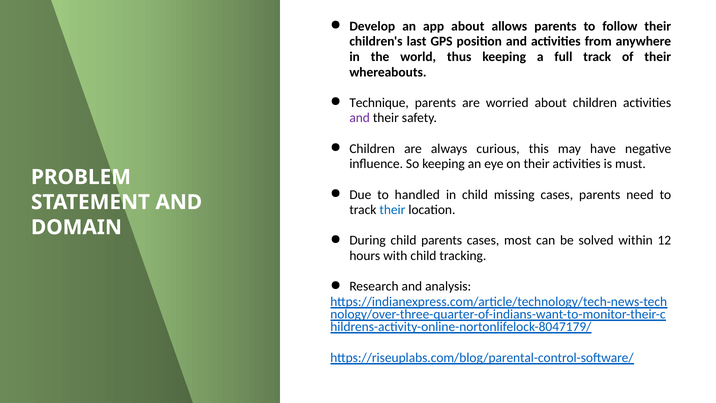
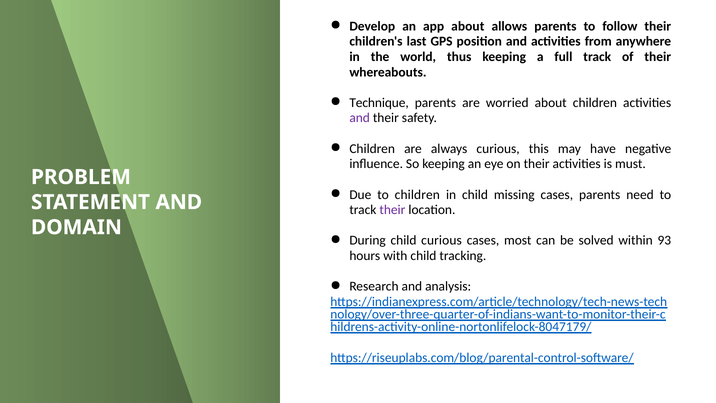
to handled: handled -> children (417, 194)
their colour: blue -> purple (392, 210)
child parents: parents -> curious (442, 240)
12: 12 -> 93 (664, 240)
